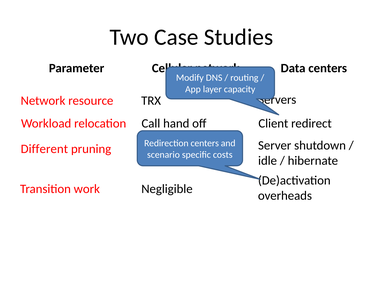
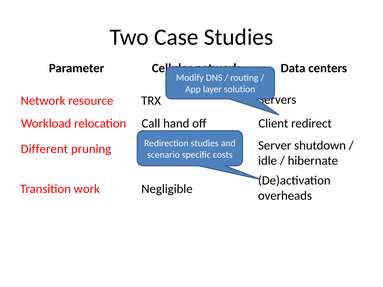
capacity: capacity -> solution (240, 89)
Redirection centers: centers -> studies (205, 143)
